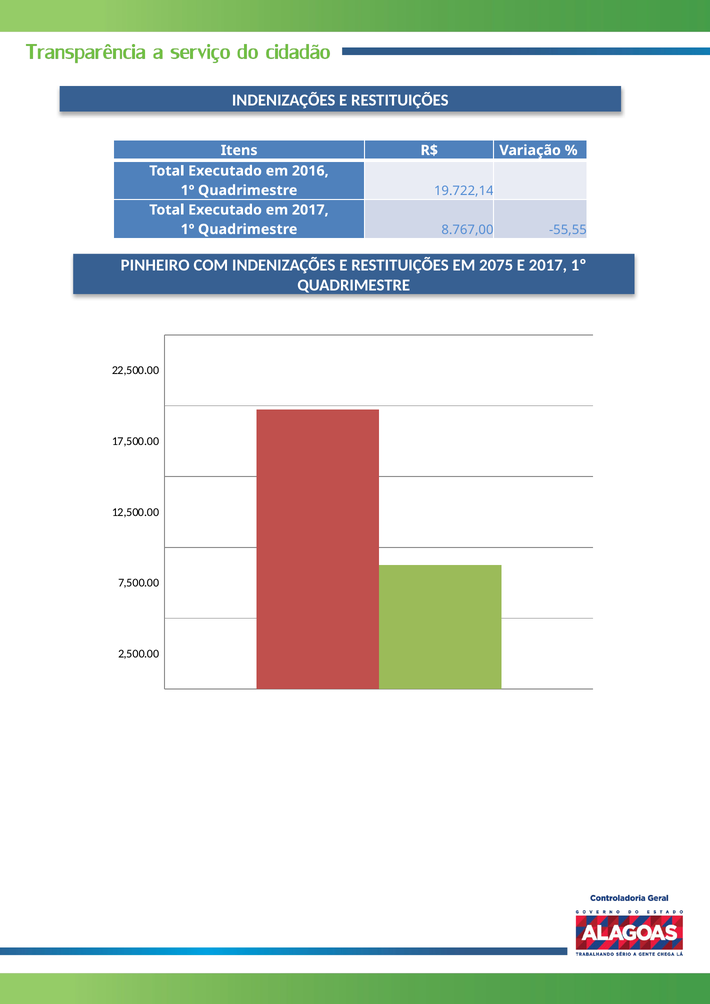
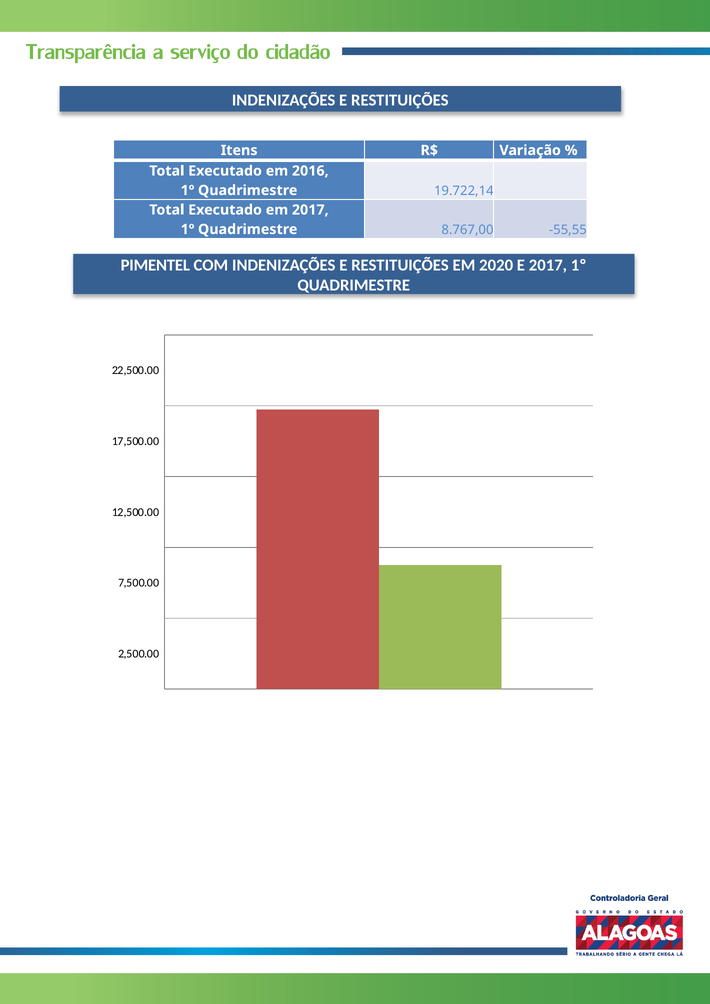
PINHEIRO: PINHEIRO -> PIMENTEL (155, 265)
2075: 2075 -> 2020 (496, 265)
